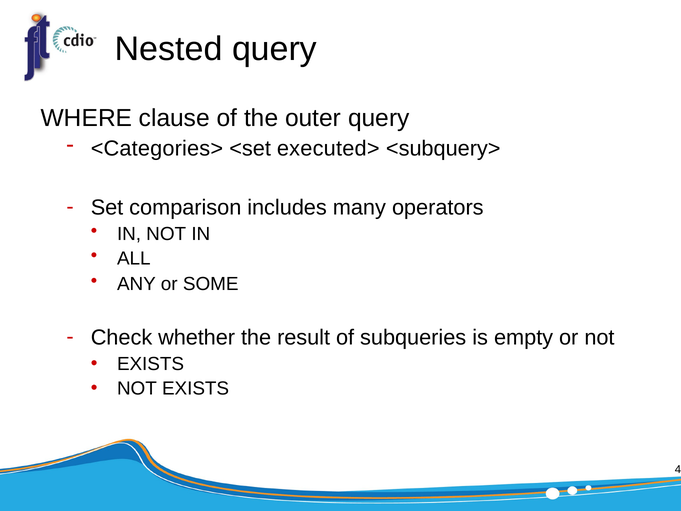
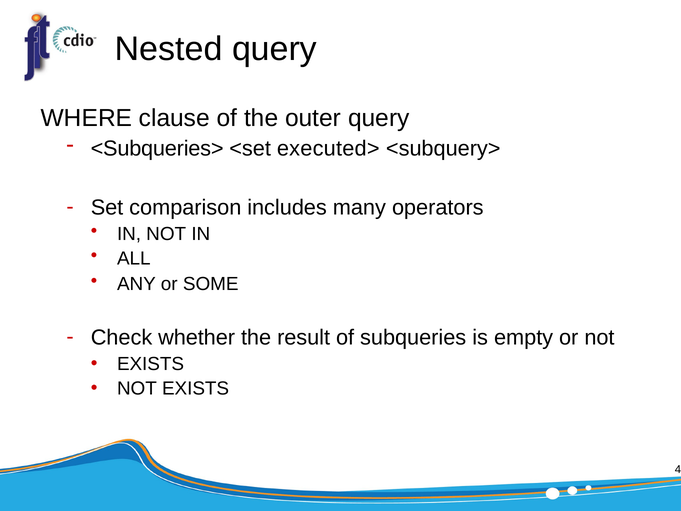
<Categories>: <Categories> -> <Subqueries> (157, 148)
